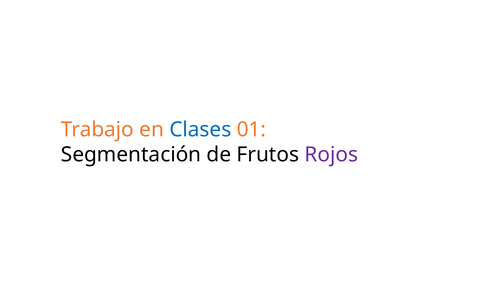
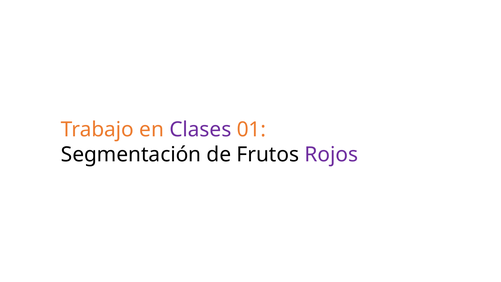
Clases colour: blue -> purple (200, 130)
